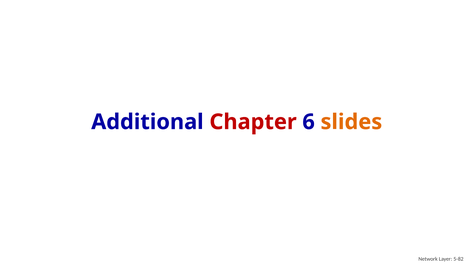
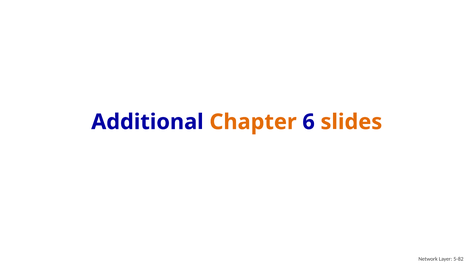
Chapter colour: red -> orange (253, 122)
